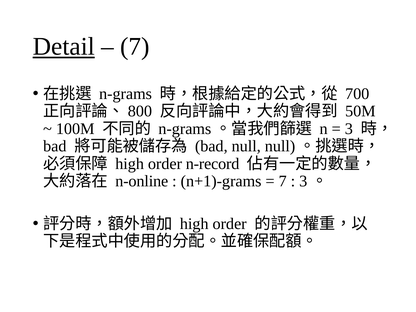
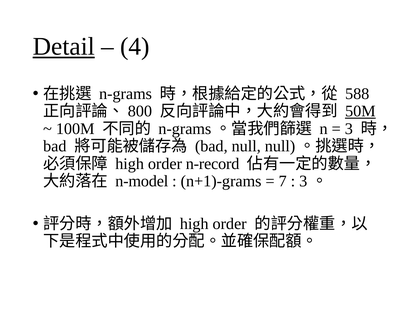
7: 7 -> 4 (135, 47)
700: 700 -> 588 (357, 94)
50M underline: none -> present (360, 111)
n-online: n-online -> n-model (142, 181)
